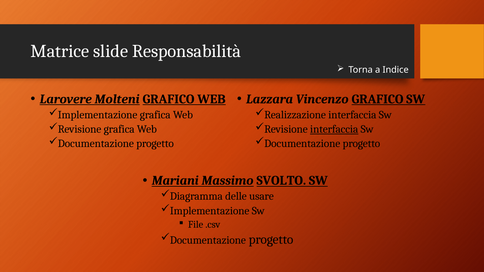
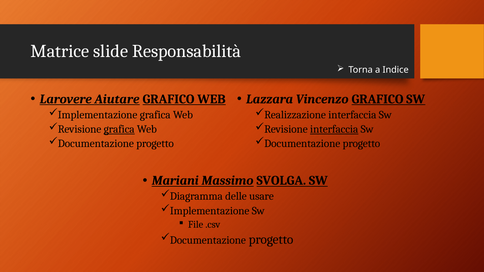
Molteni: Molteni -> Aiutare (117, 99)
grafica underline: none -> present (119, 129)
SVOLTO: SVOLTO -> SVOLGA (281, 181)
